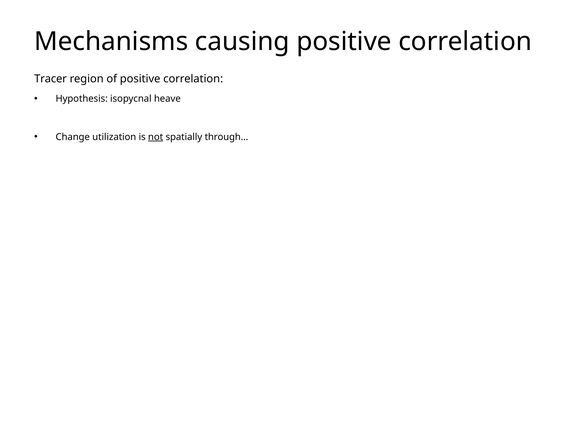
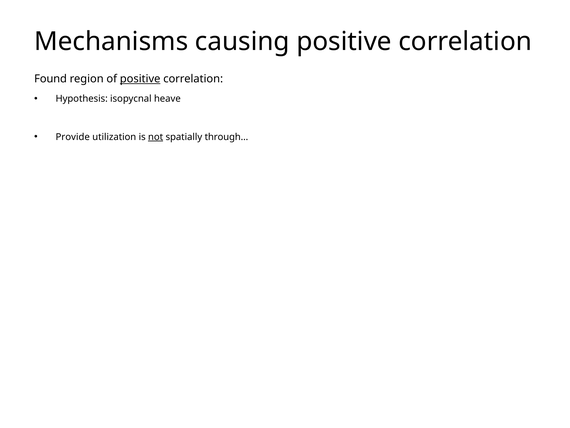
Tracer: Tracer -> Found (51, 79)
positive underline: none -> present (140, 79)
Change: Change -> Provide (73, 137)
